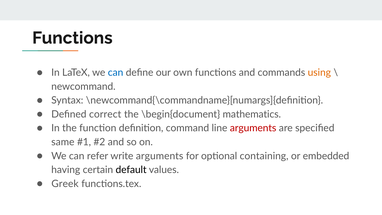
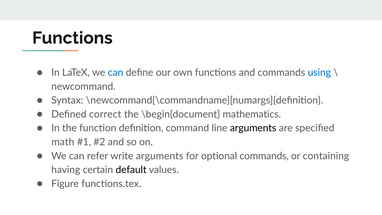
using colour: orange -> blue (319, 73)
arguments colour: red -> black (253, 128)
same: same -> math (63, 142)
optional containing: containing -> commands (264, 156)
embedded: embedded -> containing (326, 156)
Greek: Greek -> Figure (65, 184)
